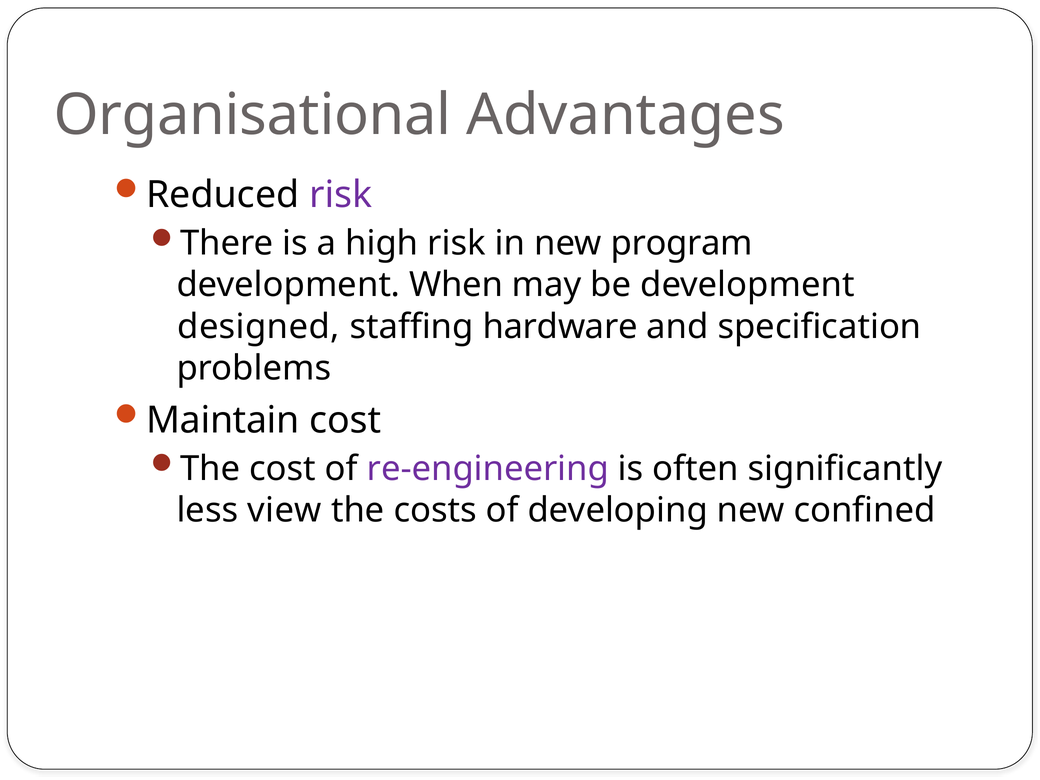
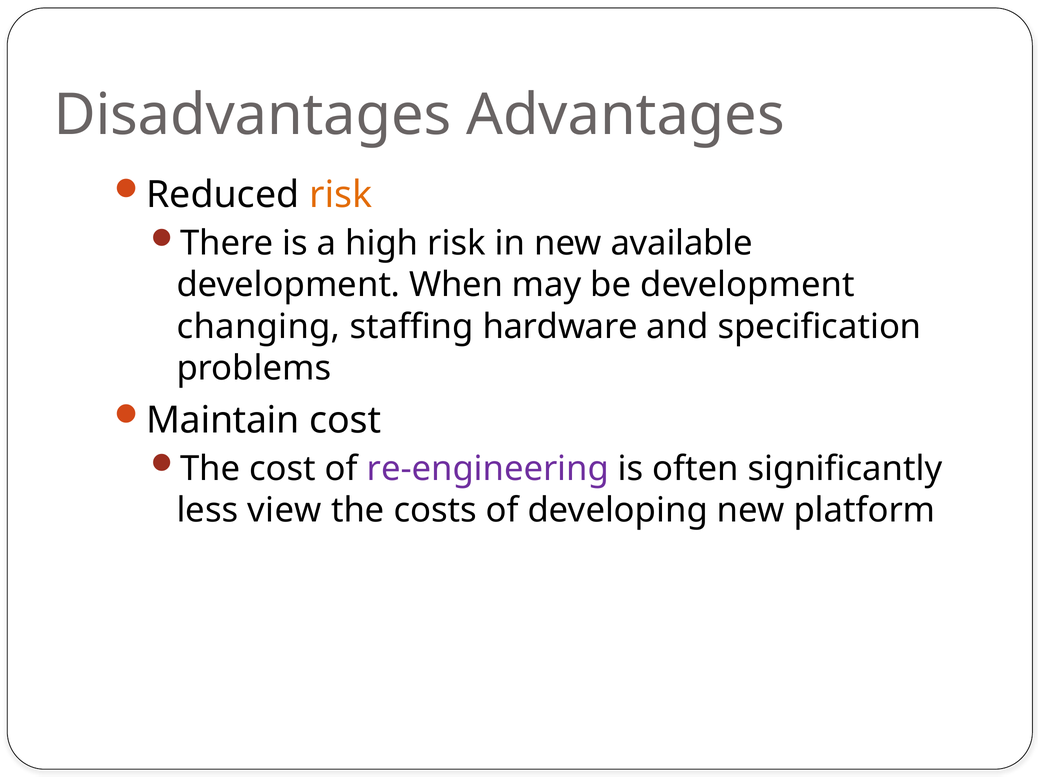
Organisational: Organisational -> Disadvantages (252, 115)
risk colour: purple -> orange (341, 195)
program: program -> available (682, 243)
designed: designed -> changing (258, 327)
confined: confined -> platform (864, 510)
